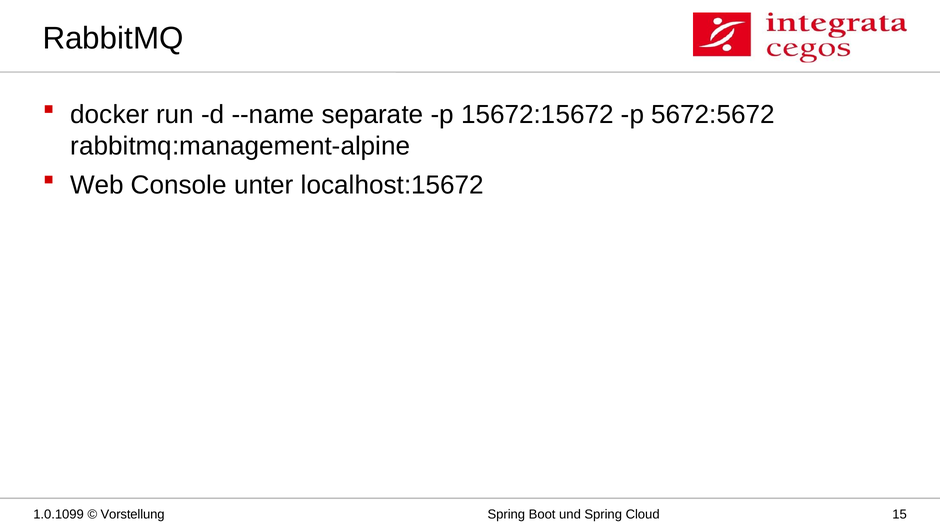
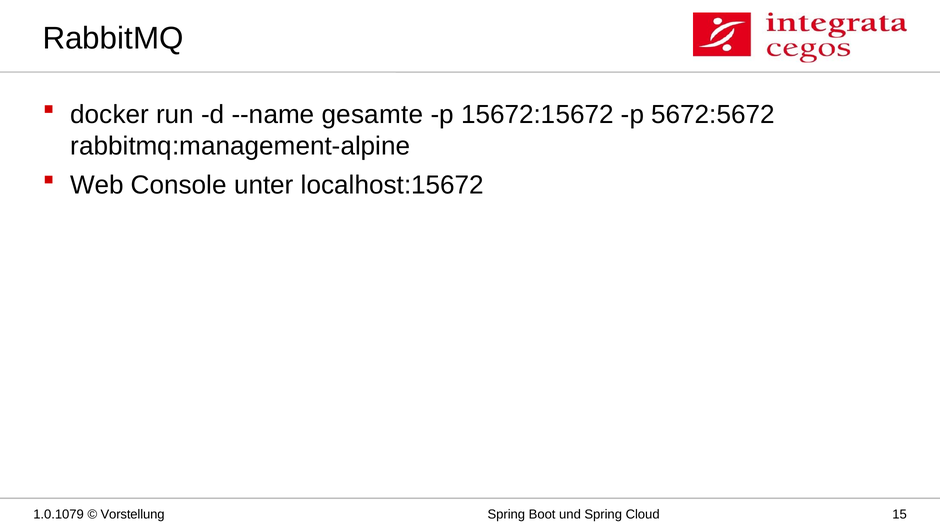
separate: separate -> gesamte (372, 114)
1.0.1099: 1.0.1099 -> 1.0.1079 (59, 514)
